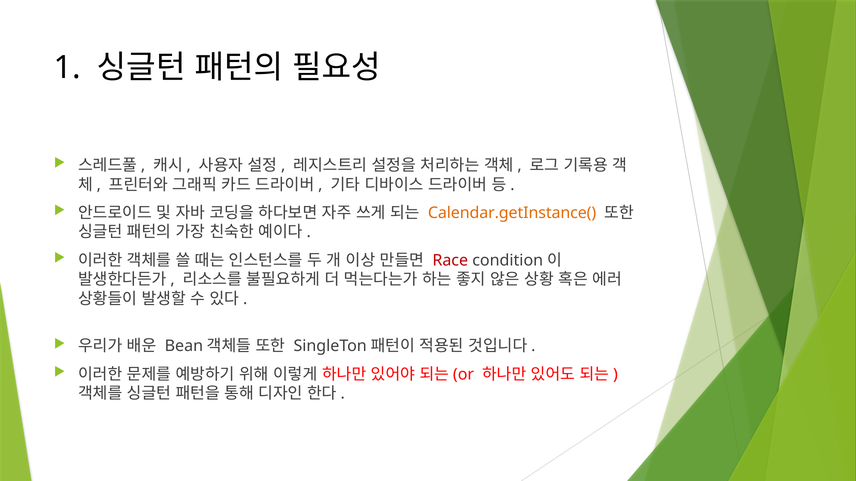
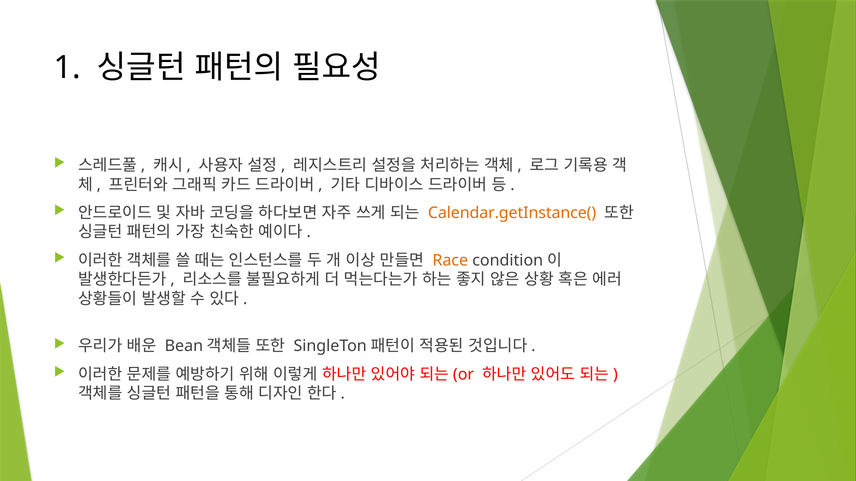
Race colour: red -> orange (450, 261)
